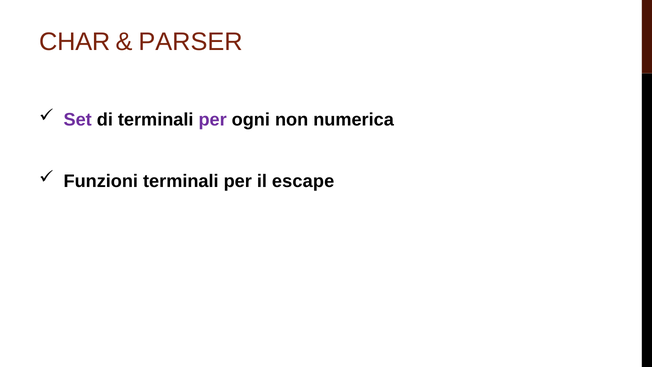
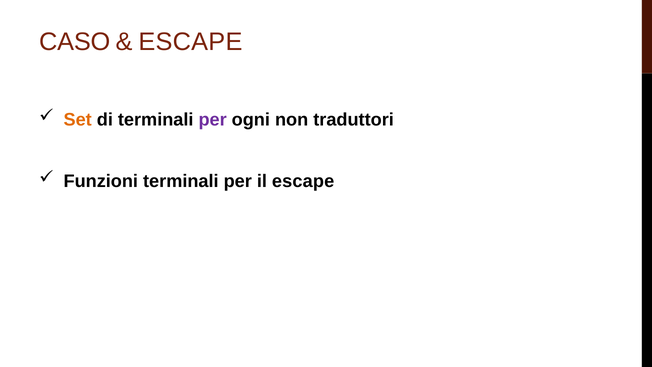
CHAR: CHAR -> CASO (75, 42)
PARSER: PARSER -> ESCAPE (190, 42)
Set colour: purple -> orange (78, 120)
numerica: numerica -> traduttori (354, 120)
